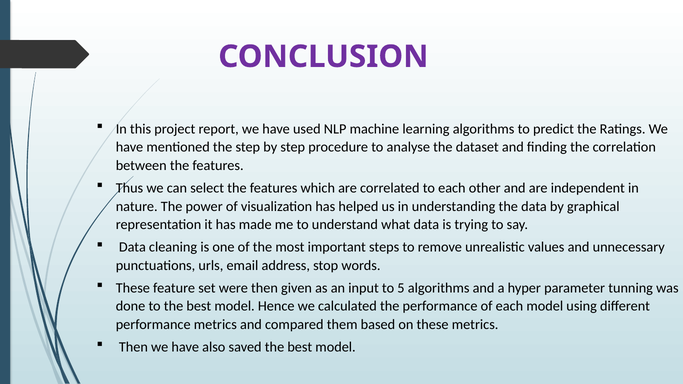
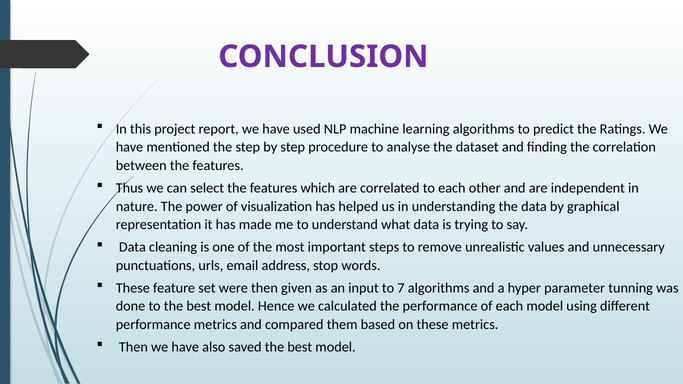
5: 5 -> 7 (401, 288)
